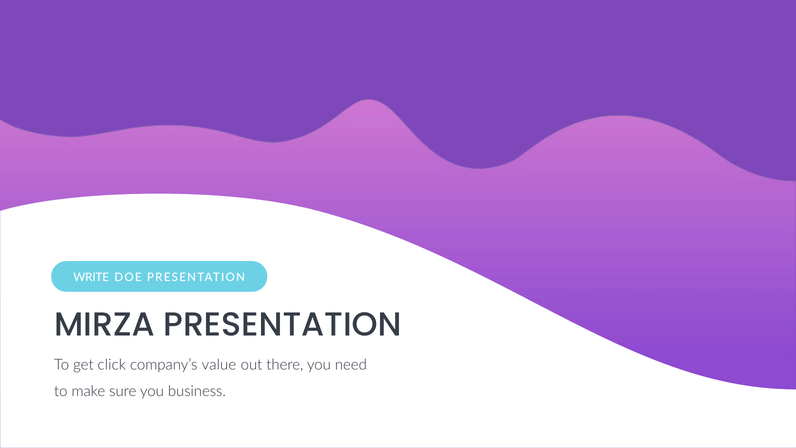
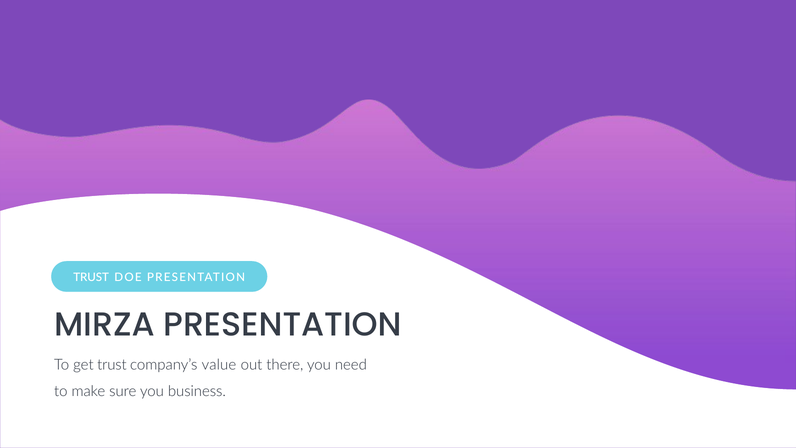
WRITE: WRITE -> TRUST (91, 277)
get click: click -> trust (112, 364)
